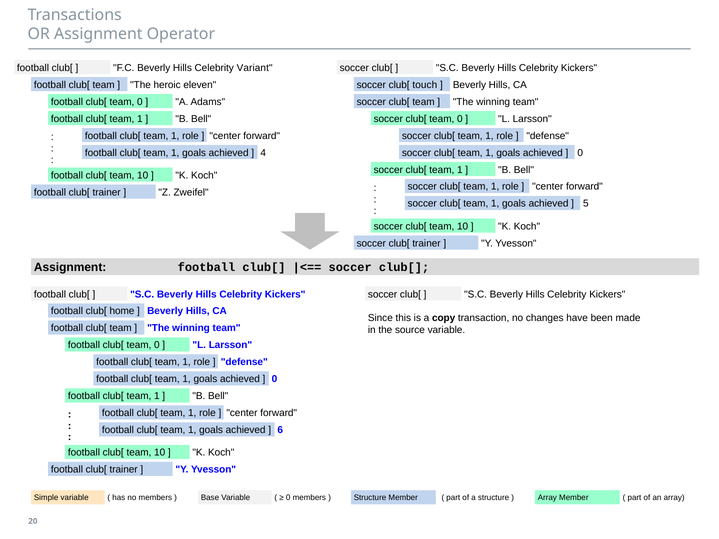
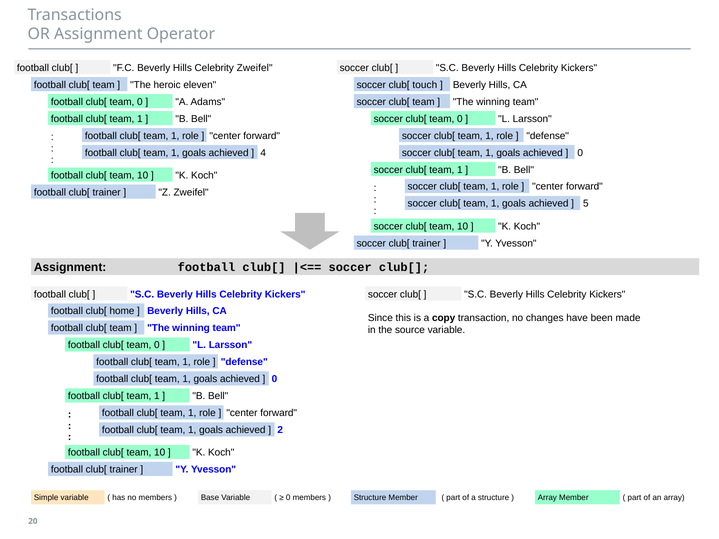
Celebrity Variant: Variant -> Zweifel (255, 68)
6: 6 -> 2 (280, 430)
